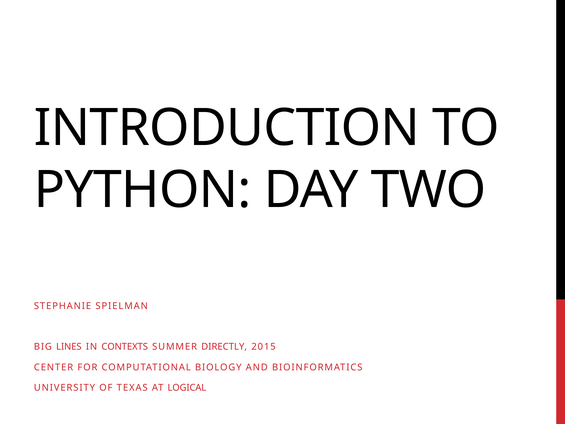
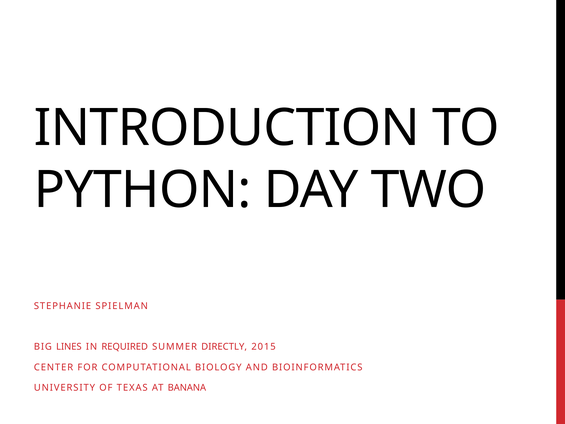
CONTEXTS: CONTEXTS -> REQUIRED (125, 347)
LOGICAL: LOGICAL -> BANANA (187, 387)
